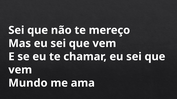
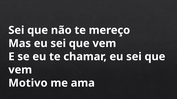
Mundo: Mundo -> Motivo (28, 83)
